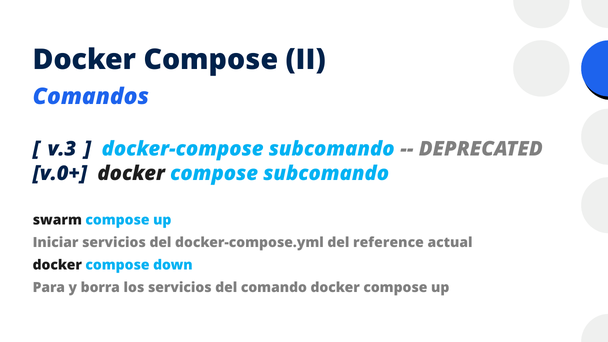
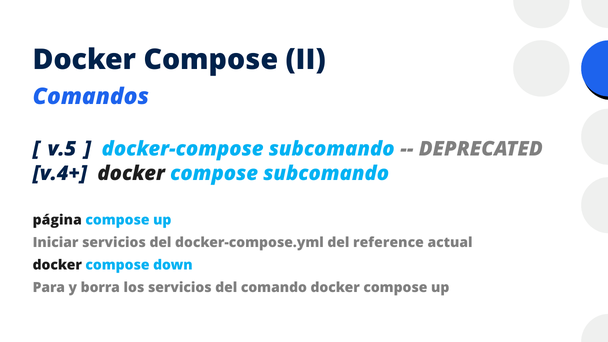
v.3: v.3 -> v.5 (62, 149)
v.0+: v.0+ -> v.4+ (60, 174)
swarm: swarm -> página (57, 220)
